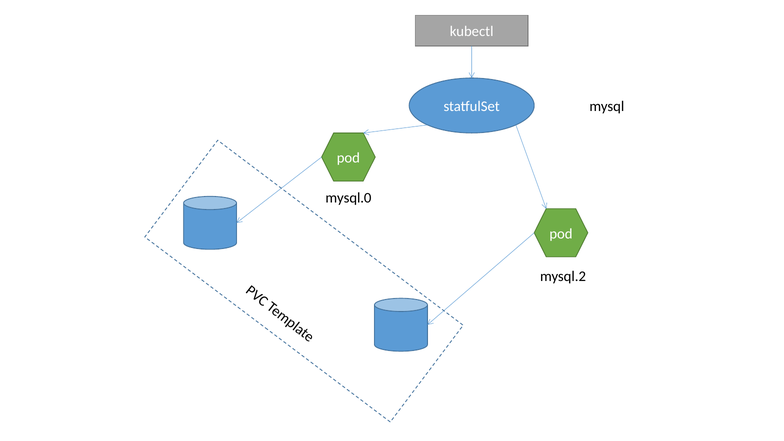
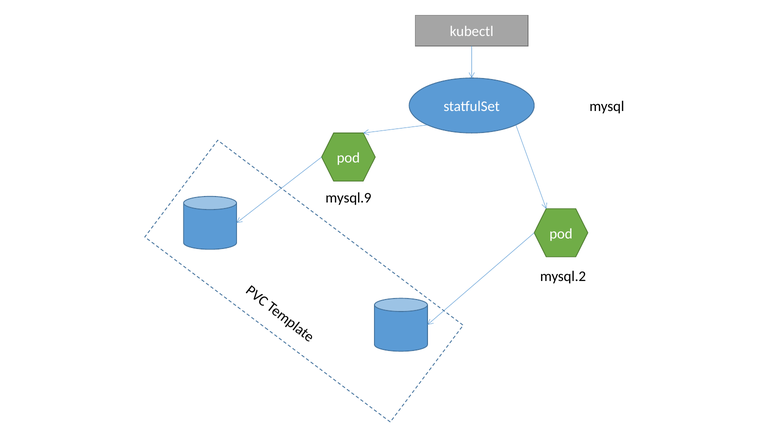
mysql.0: mysql.0 -> mysql.9 (348, 198)
